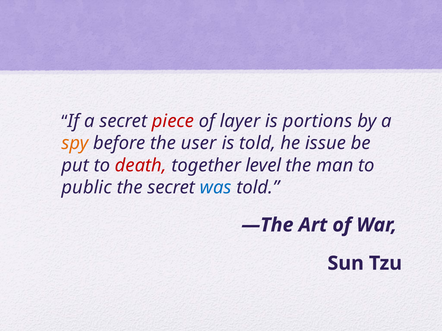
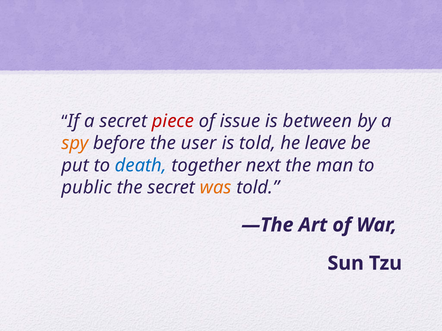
layer: layer -> issue (240, 121)
portions: portions -> between (318, 121)
issue: issue -> leave (326, 143)
death colour: red -> blue (141, 166)
level: level -> next (263, 166)
was colour: blue -> orange (216, 188)
